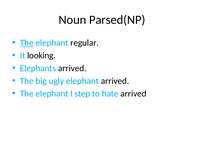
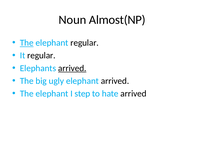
Parsed(NP: Parsed(NP -> Almost(NP (117, 20)
It looking: looking -> regular (41, 55)
arrived underline: none -> present (72, 68)
